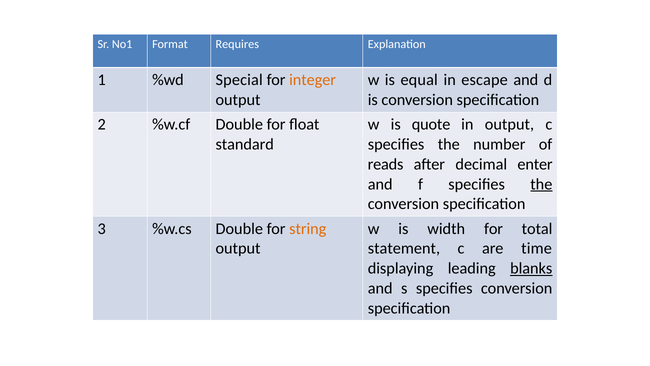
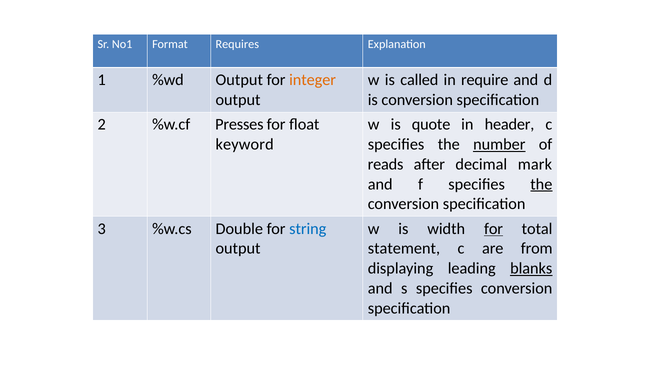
%wd Special: Special -> Output (239, 80)
equal: equal -> called (419, 80)
escape: escape -> require (485, 80)
%w.cf Double: Double -> Presses (239, 124)
in output: output -> header (510, 124)
standard: standard -> keyword (245, 144)
number underline: none -> present (499, 144)
enter: enter -> mark (535, 164)
string colour: orange -> blue (308, 229)
for underline: none -> present (494, 229)
time: time -> from (537, 248)
